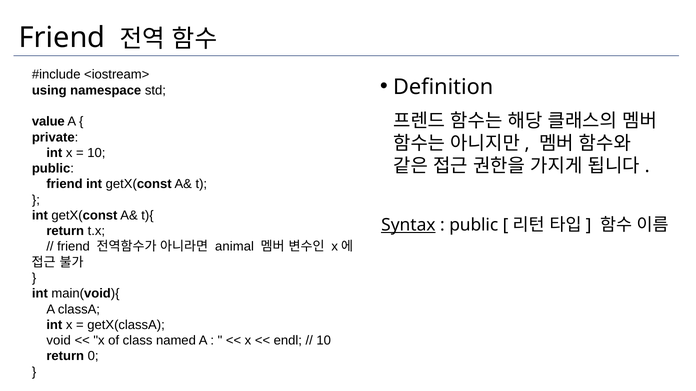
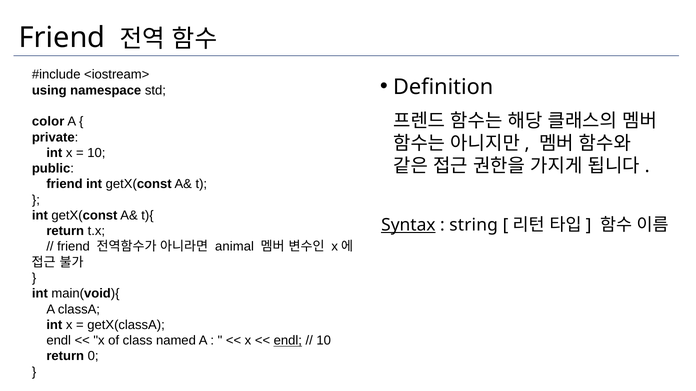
value: value -> color (48, 122)
public: public -> string (474, 225)
void: void -> endl (59, 341)
endl underline: none -> present (288, 341)
